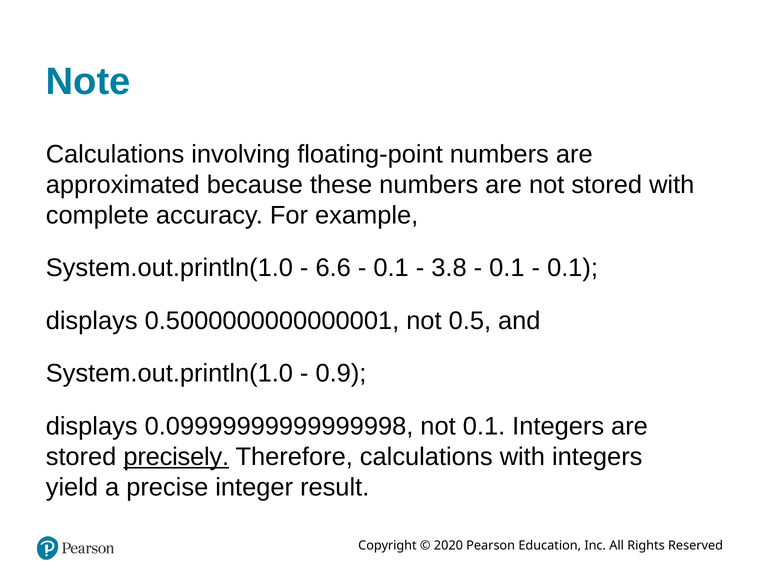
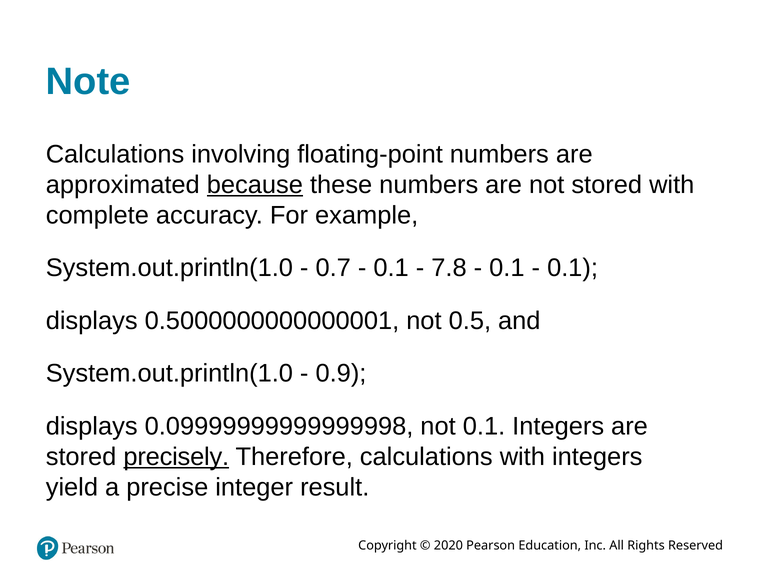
because underline: none -> present (255, 185)
6.6: 6.6 -> 0.7 (333, 268)
3.8: 3.8 -> 7.8 (449, 268)
